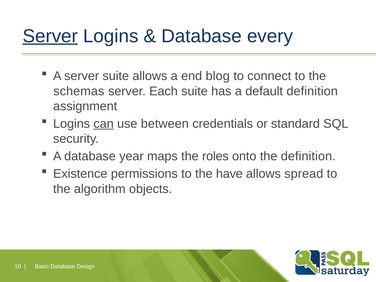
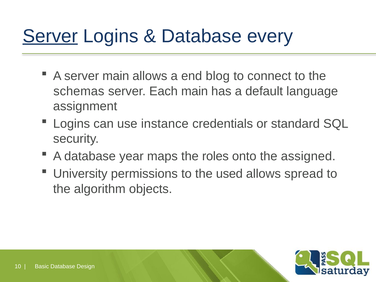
server suite: suite -> main (116, 76)
Each suite: suite -> main (195, 91)
default definition: definition -> language (312, 91)
can underline: present -> none (104, 124)
between: between -> instance (165, 124)
the definition: definition -> assigned (308, 156)
Existence: Existence -> University (80, 174)
have: have -> used (229, 174)
